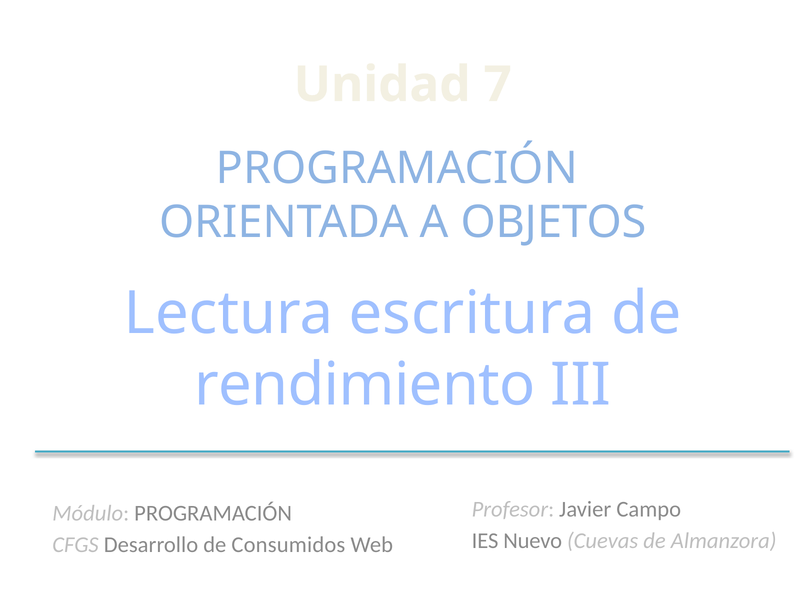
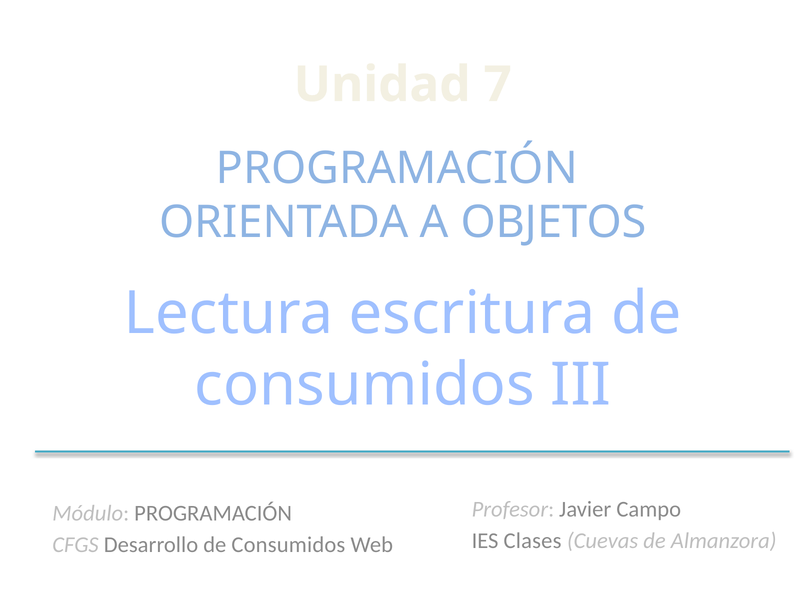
rendimiento: rendimiento -> consumidos (365, 385)
Nuevo: Nuevo -> Clases (533, 541)
